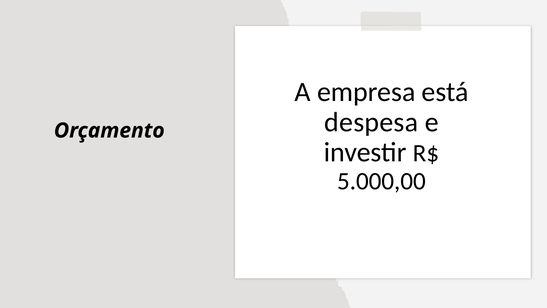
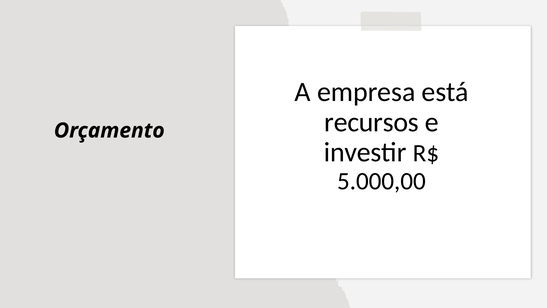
despesa: despesa -> recursos (372, 122)
